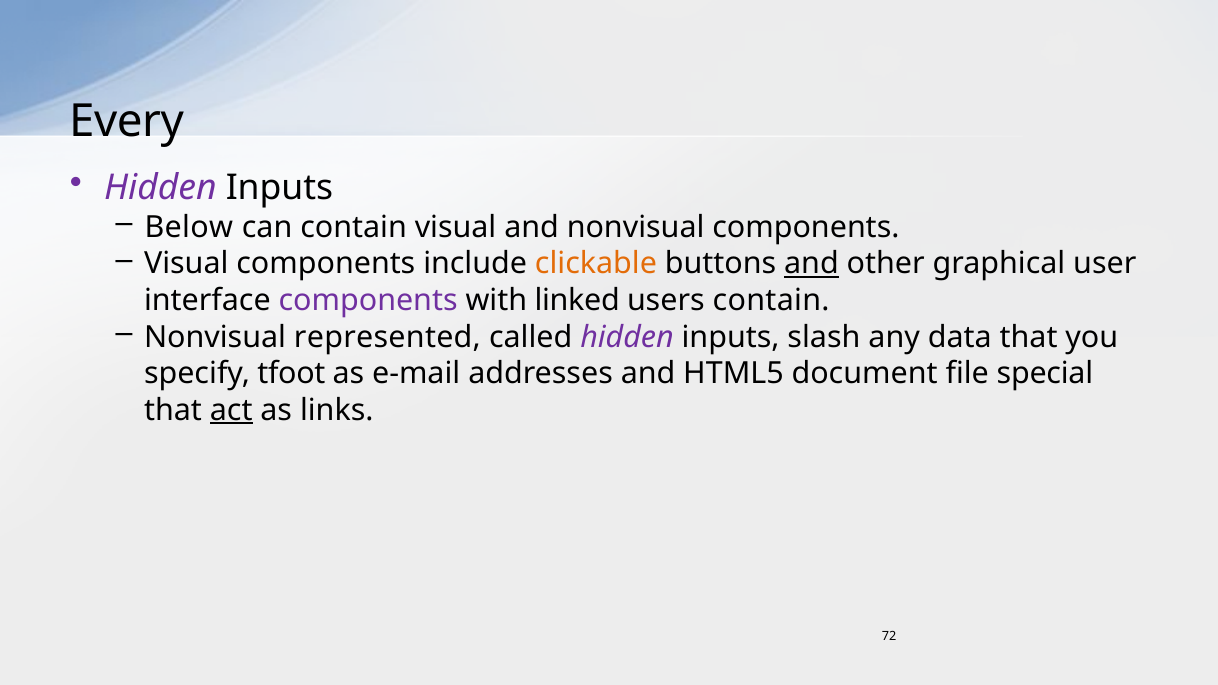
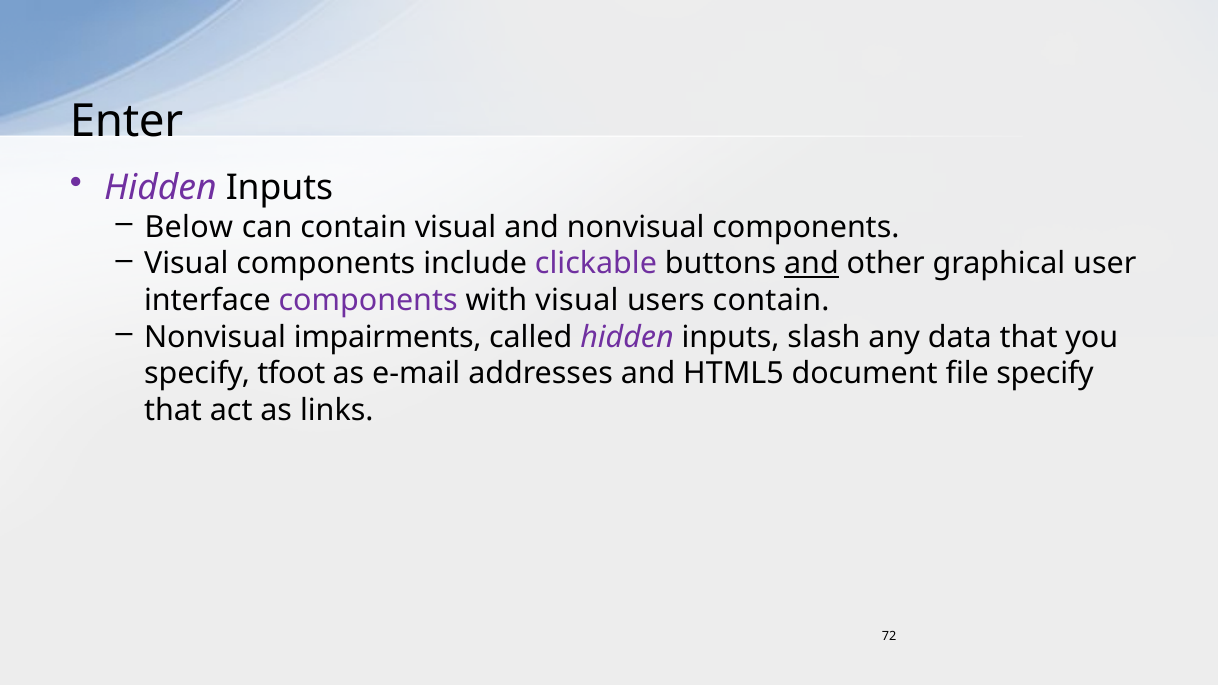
Every: Every -> Enter (126, 121)
clickable colour: orange -> purple (596, 264)
with linked: linked -> visual (577, 300)
represented: represented -> impairments (388, 337)
file special: special -> specify (1045, 374)
act underline: present -> none (231, 410)
